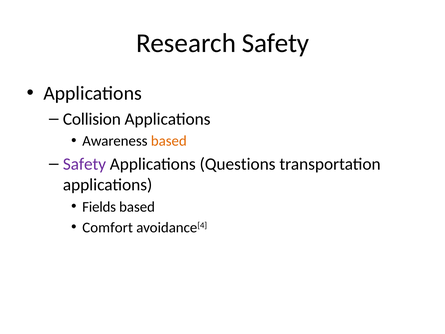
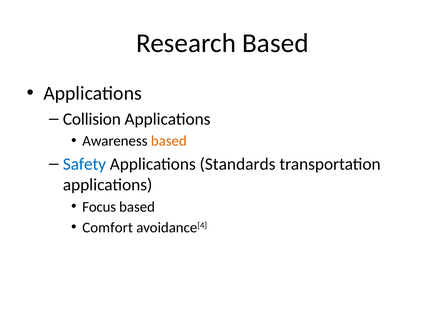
Research Safety: Safety -> Based (275, 43)
Safety colour: purple -> blue (84, 164)
Questions: Questions -> Standards (238, 164)
Fields: Fields -> Focus (99, 207)
